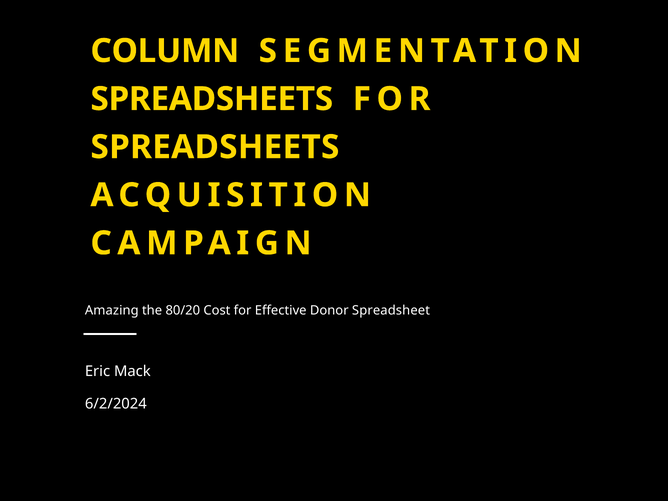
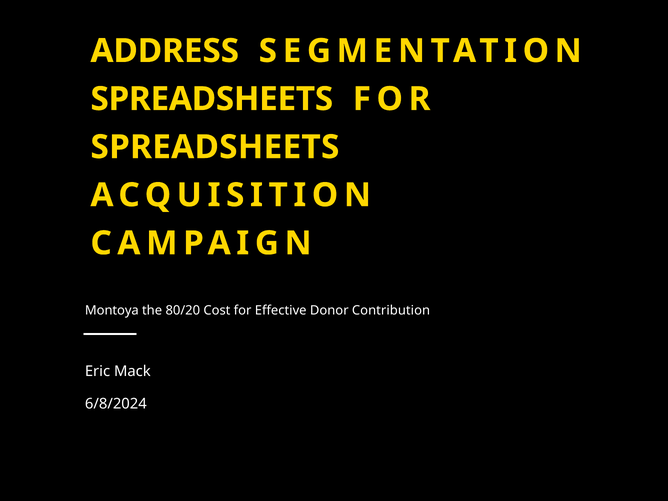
COLUMN: COLUMN -> ADDRESS (165, 51)
Amazing: Amazing -> Montoya (112, 311)
Spreadsheet: Spreadsheet -> Contribution (391, 311)
6/2/2024: 6/2/2024 -> 6/8/2024 (116, 404)
